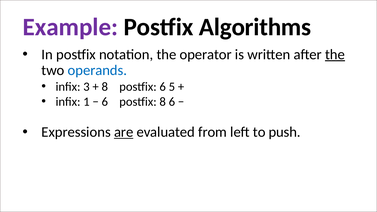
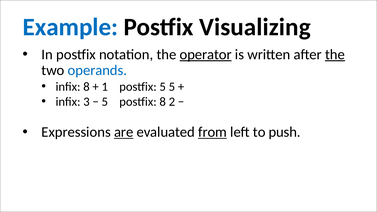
Example colour: purple -> blue (70, 27)
Algorithms: Algorithms -> Visualizing (255, 27)
operator underline: none -> present (206, 54)
infix 3: 3 -> 8 (86, 87)
8: 8 -> 1 (105, 87)
postfix 6: 6 -> 5 (163, 87)
1: 1 -> 3 (86, 102)
6: 6 -> 5 (105, 102)
8 6: 6 -> 2 (172, 102)
from underline: none -> present (212, 132)
